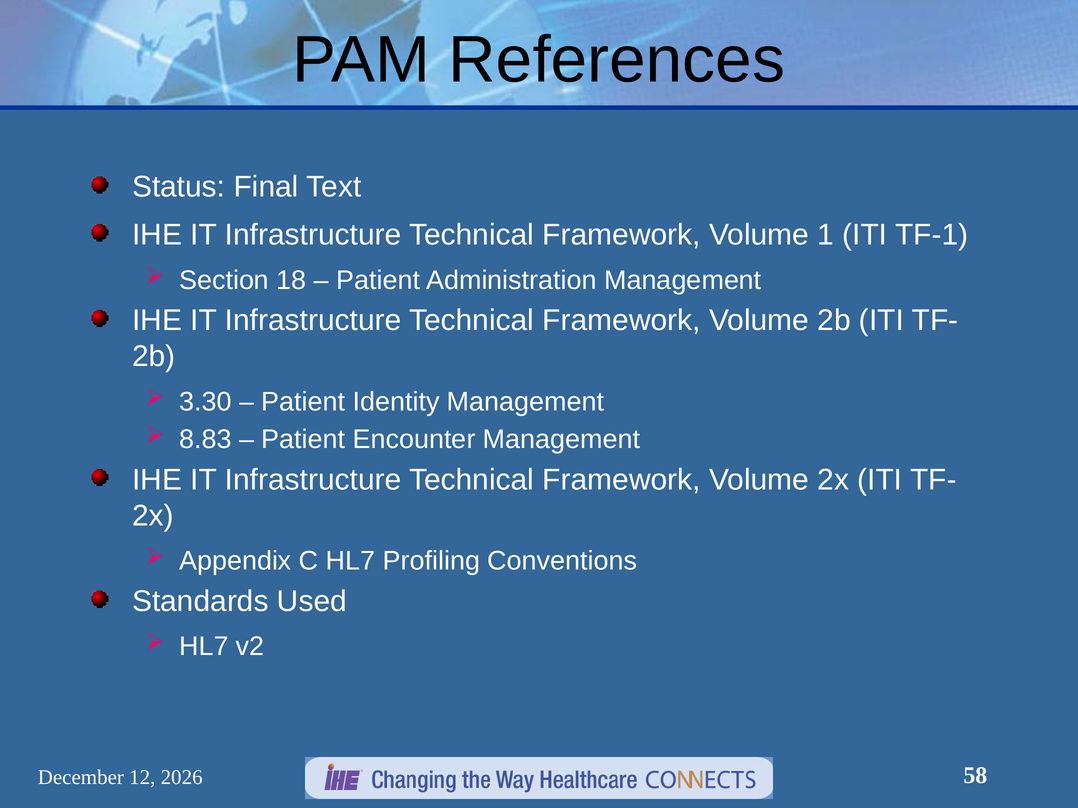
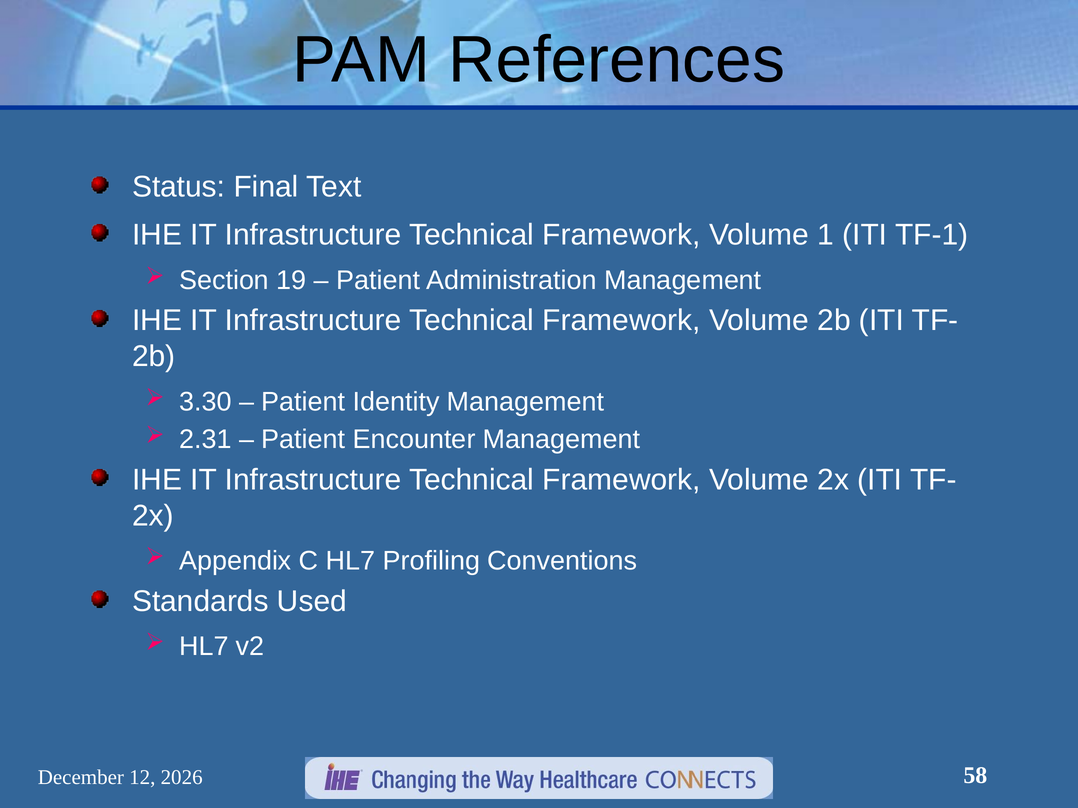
18: 18 -> 19 (291, 280)
8.83: 8.83 -> 2.31 (205, 440)
